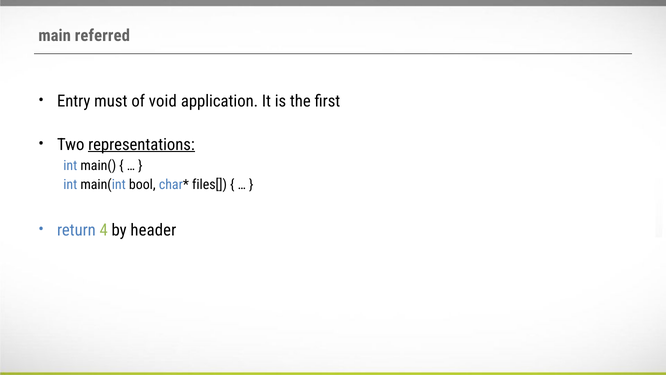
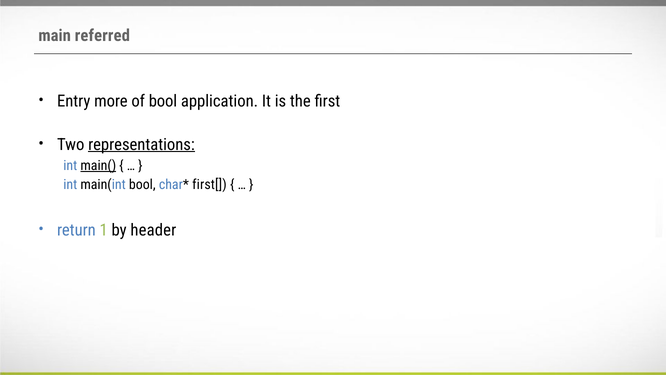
must: must -> more (111, 101)
of void: void -> bool (163, 101)
main( underline: none -> present (98, 165)
files[: files[ -> first[ (209, 185)
4: 4 -> 1 (104, 230)
